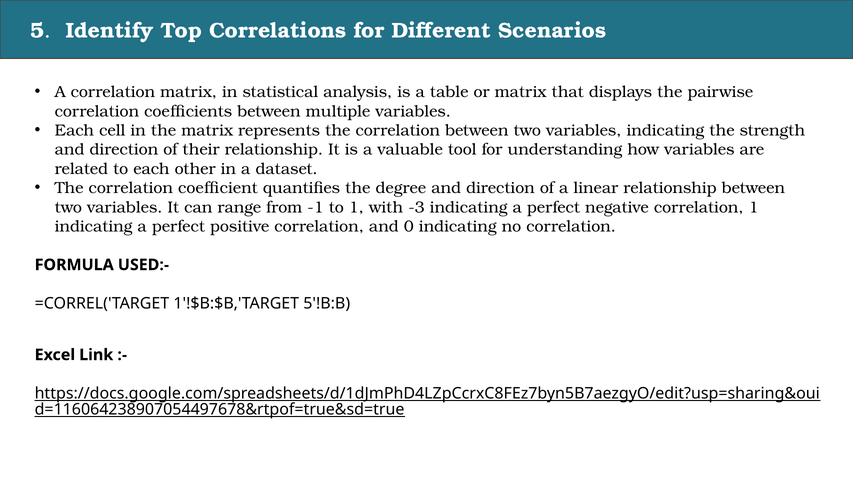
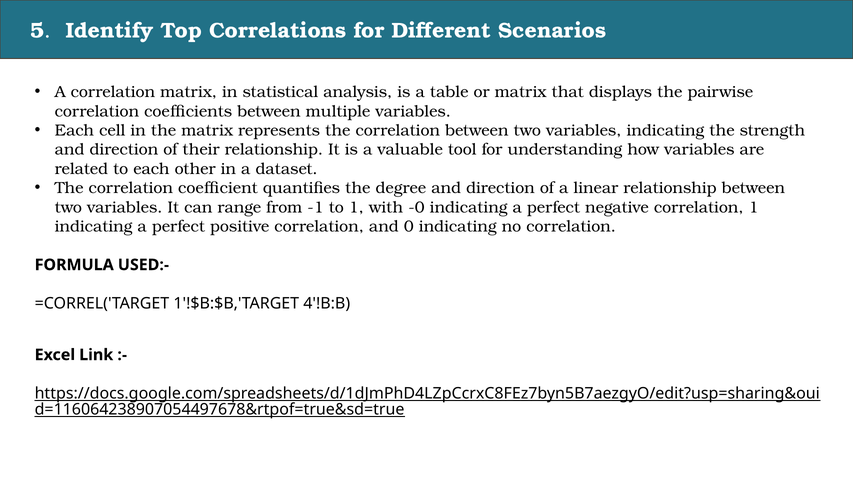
-3: -3 -> -0 (416, 207)
5'!B:B: 5'!B:B -> 4'!B:B (327, 303)
